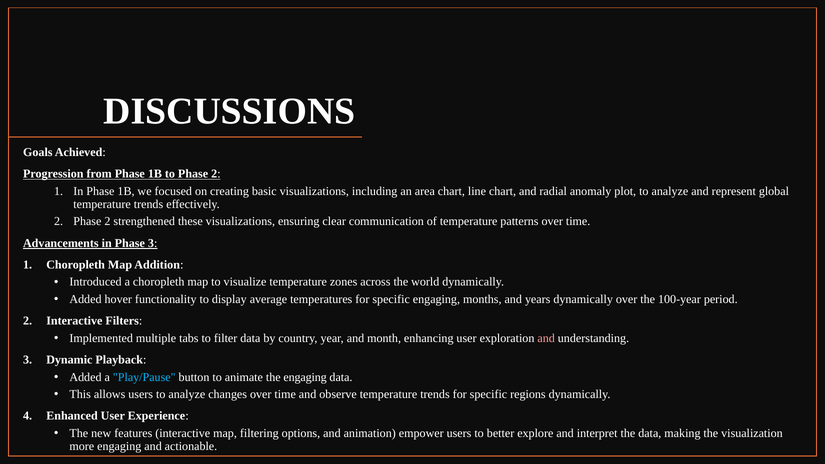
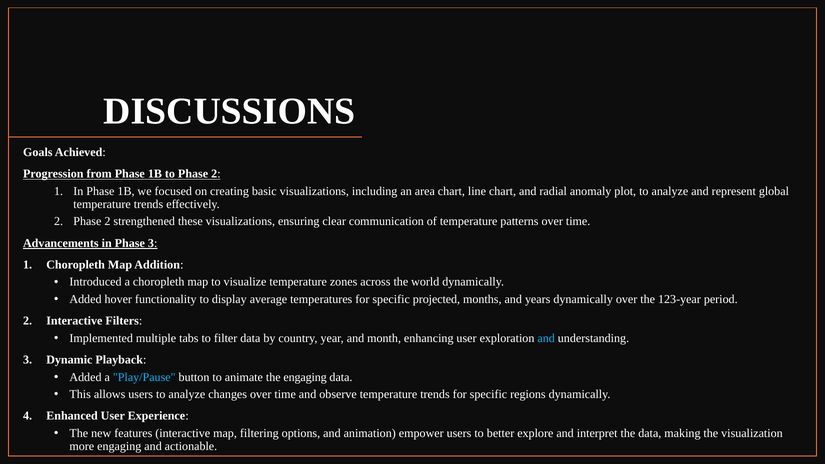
specific engaging: engaging -> projected (436, 299)
100-year: 100-year -> 123-year (679, 299)
and colour: pink -> light blue (546, 338)
